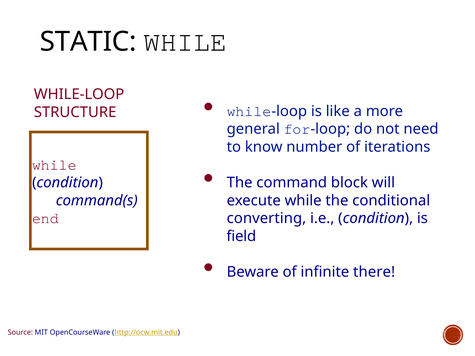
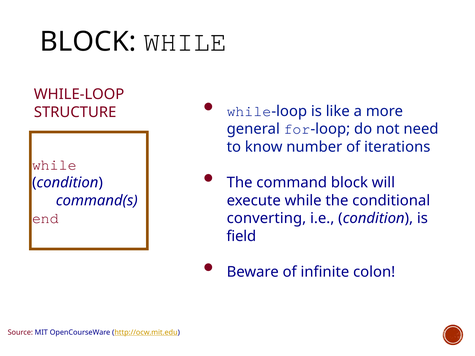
STATIC: STATIC -> BLOCK (88, 42)
there: there -> colon (374, 272)
